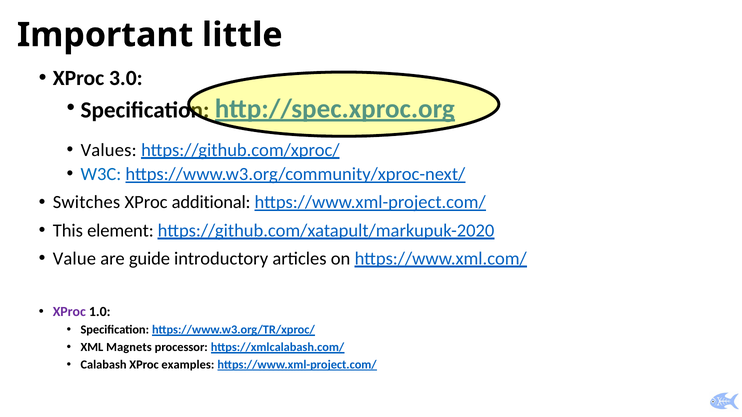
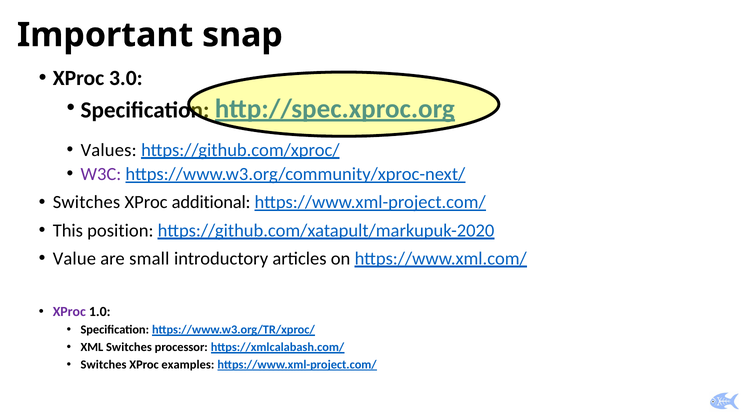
little: little -> snap (242, 35)
W3C colour: blue -> purple (101, 174)
element: element -> position (120, 231)
guide: guide -> small (149, 259)
XML Magnets: Magnets -> Switches (129, 348)
Calabash: Calabash -> Switches (104, 365)
